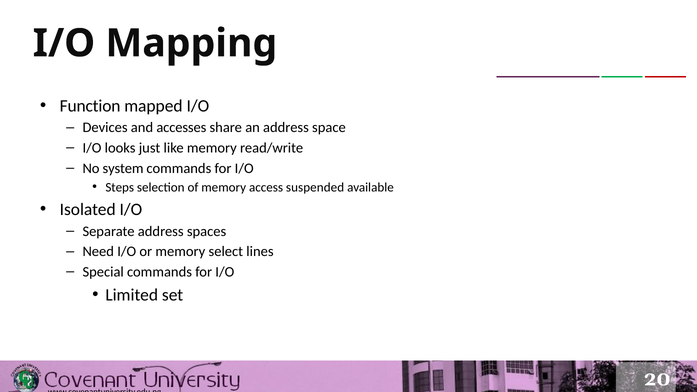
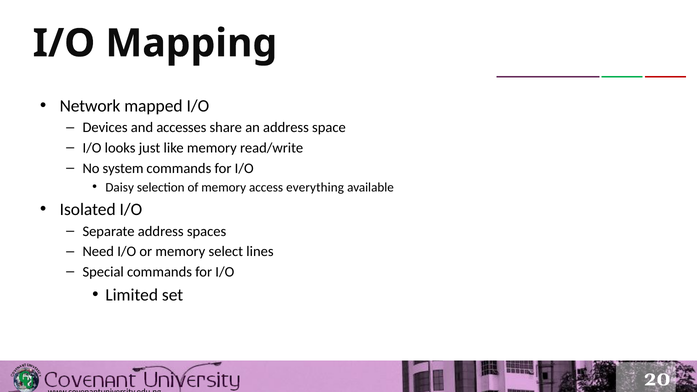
Function: Function -> Network (90, 106)
Steps: Steps -> Daisy (120, 187)
suspended: suspended -> everything (315, 187)
